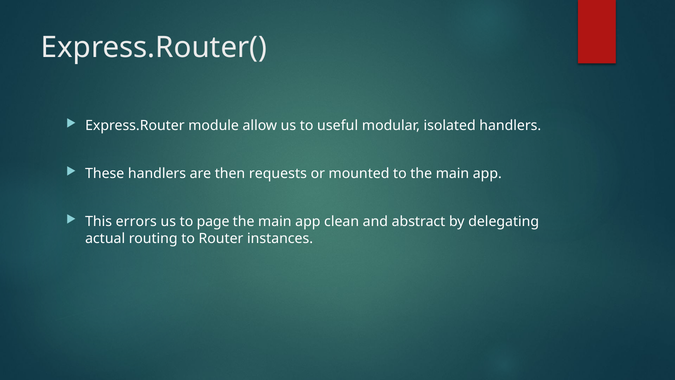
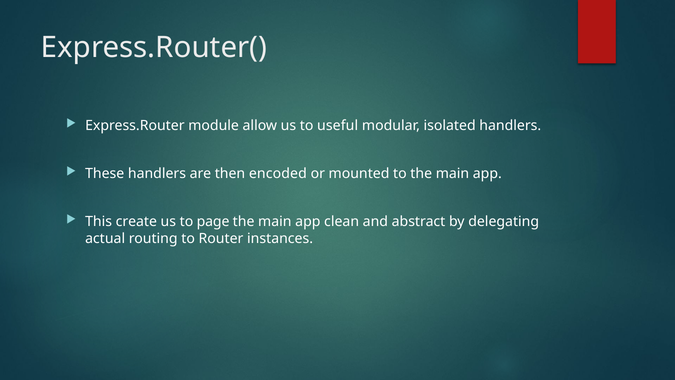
requests: requests -> encoded (278, 173)
errors: errors -> create (136, 221)
